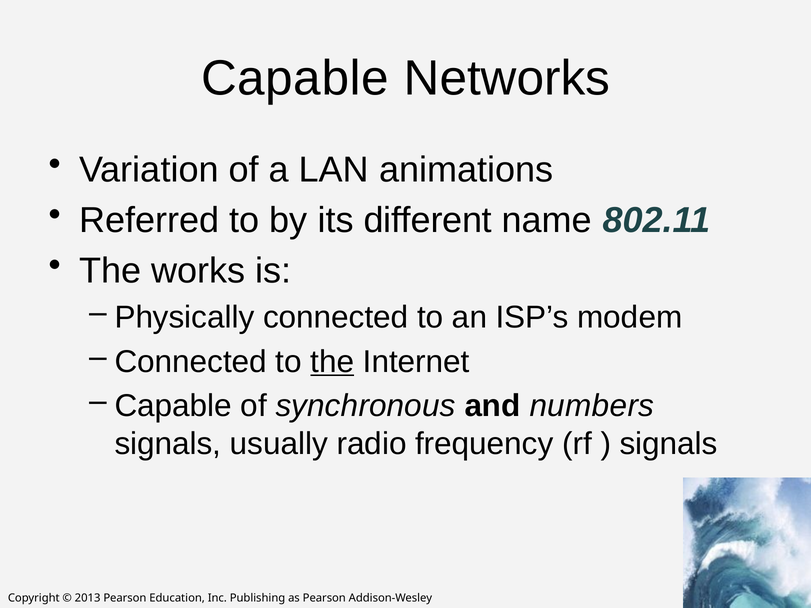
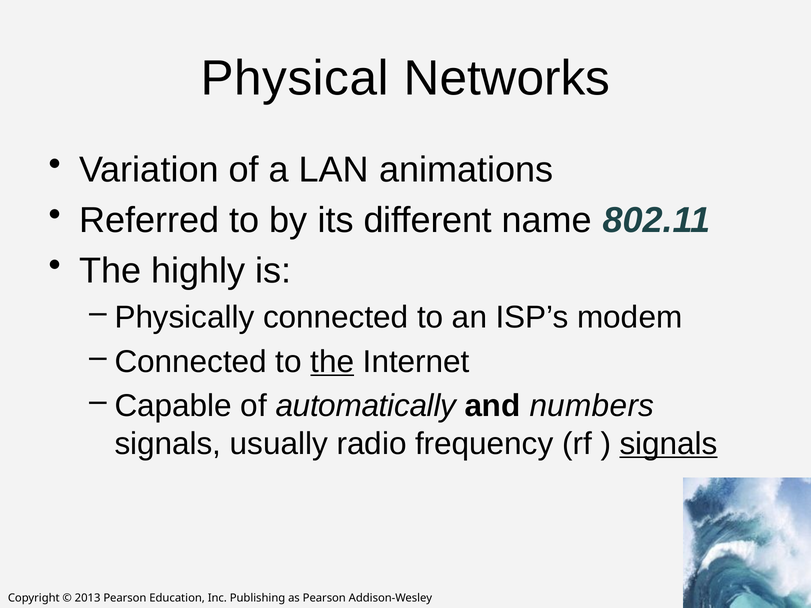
Capable: Capable -> Physical (295, 79)
works: works -> highly (198, 271)
synchronous: synchronous -> automatically (366, 406)
signals underline: none -> present (669, 444)
